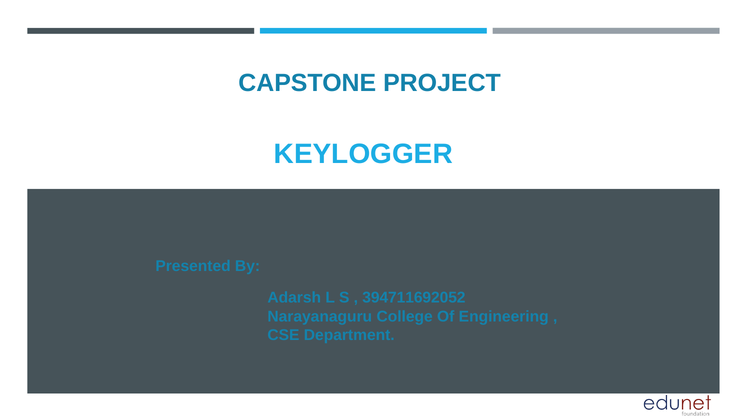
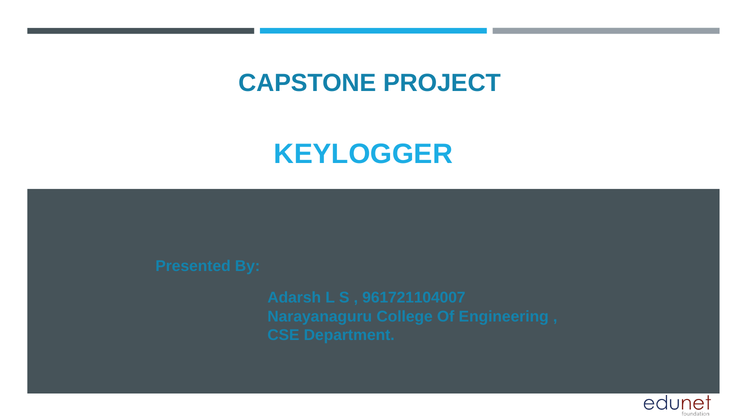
394711692052: 394711692052 -> 961721104007 (414, 298)
